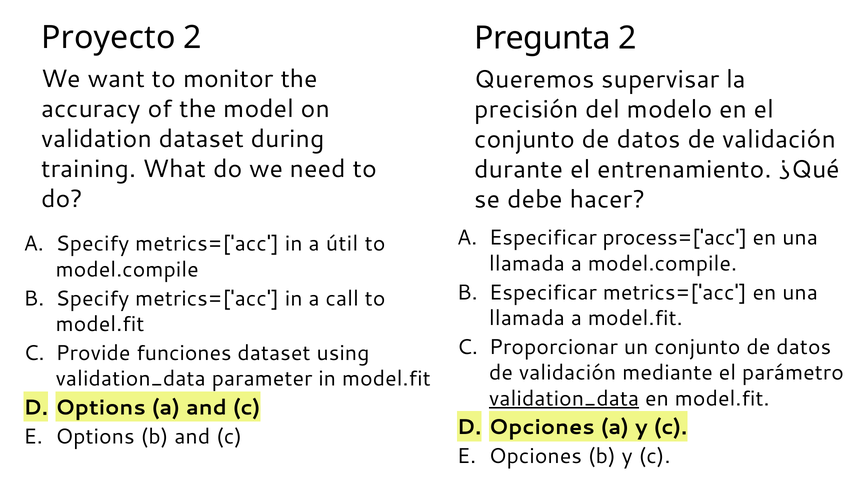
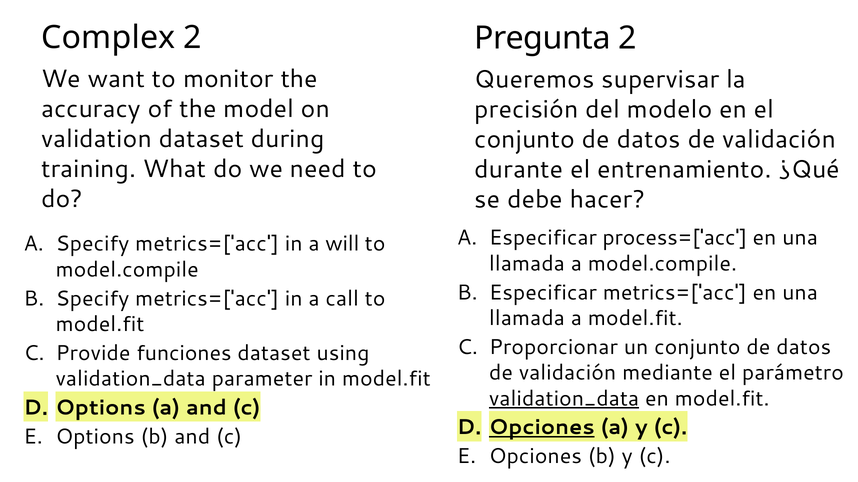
Proyecto: Proyecto -> Complex (108, 38)
útil: útil -> will (342, 244)
Opciones underline: none -> present (542, 428)
